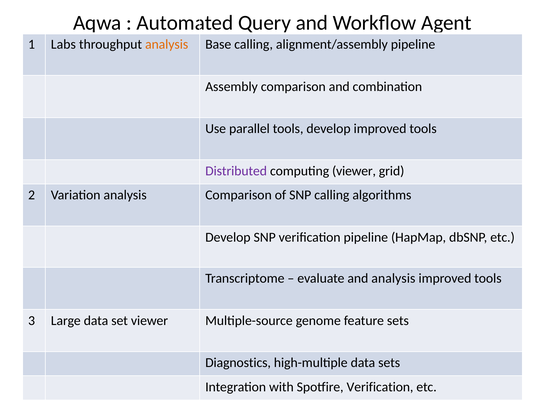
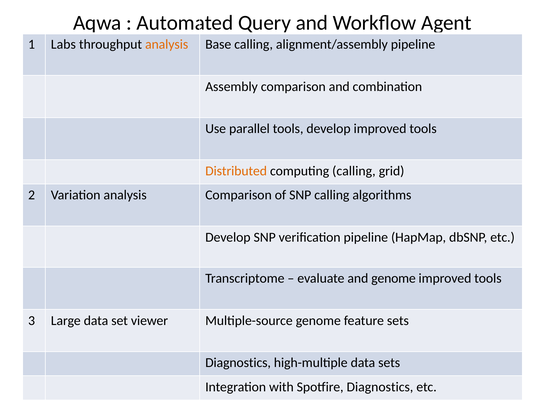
Distributed colour: purple -> orange (236, 171)
computing viewer: viewer -> calling (354, 171)
and analysis: analysis -> genome (394, 278)
Spotfire Verification: Verification -> Diagnostics (380, 387)
